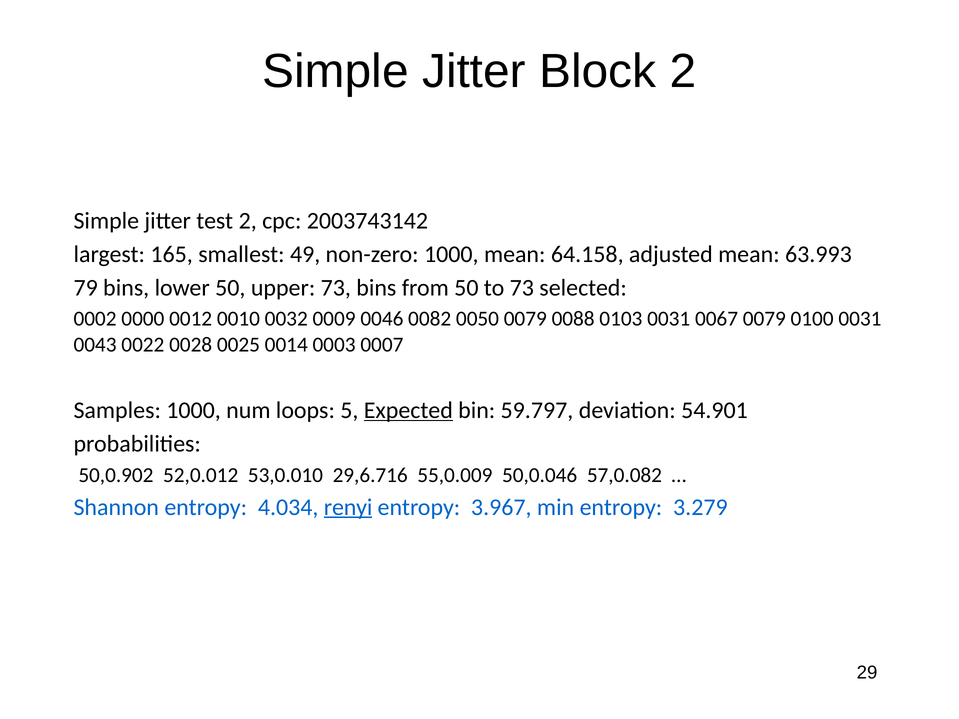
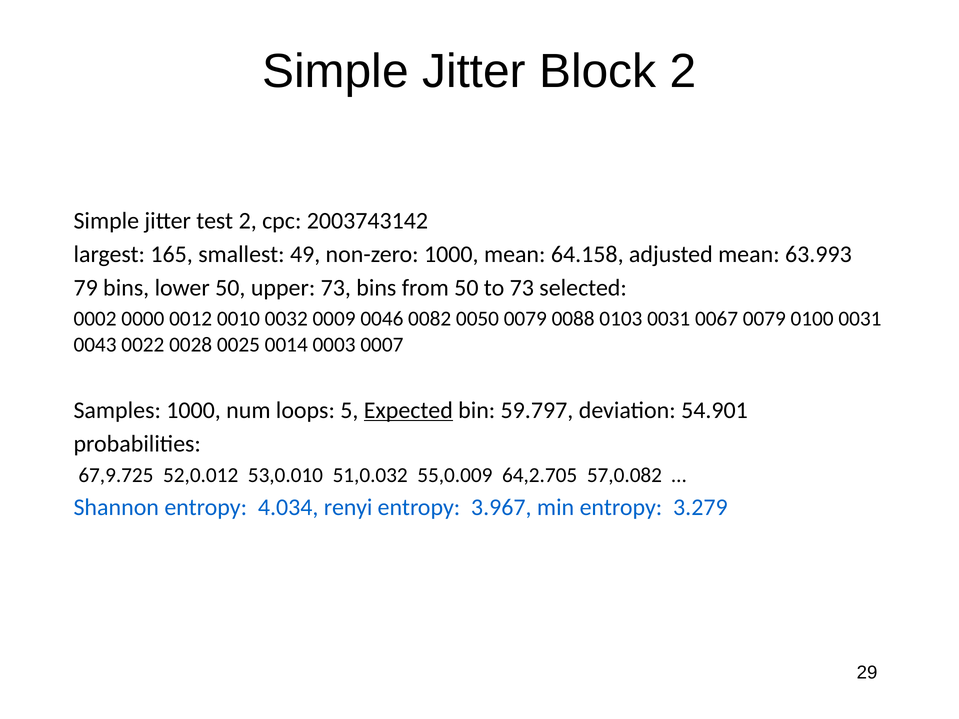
50,0.902: 50,0.902 -> 67,9.725 (116, 475)
29,6.716: 29,6.716 -> 51,0.032 (370, 475)
50,0.046: 50,0.046 -> 64,2.705 (540, 475)
renyi underline: present -> none (348, 507)
